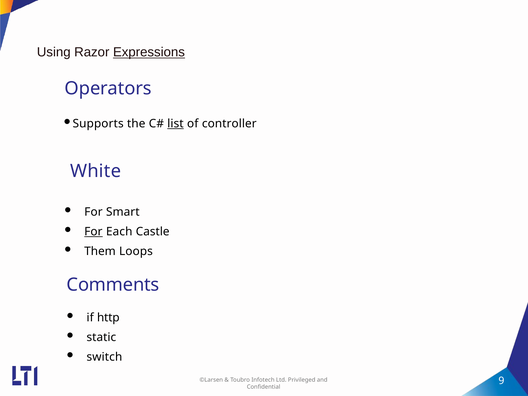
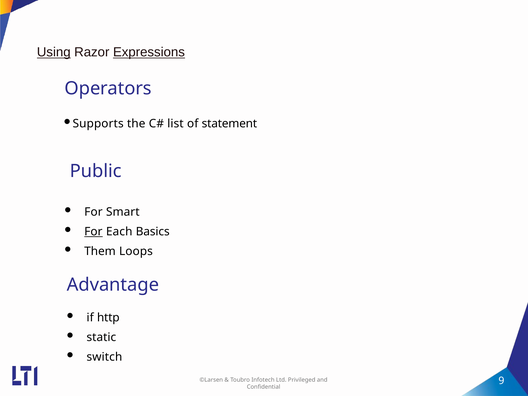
Using underline: none -> present (54, 52)
list underline: present -> none (175, 124)
controller: controller -> statement (229, 124)
White: White -> Public (96, 171)
Castle: Castle -> Basics (153, 232)
Comments: Comments -> Advantage (113, 285)
